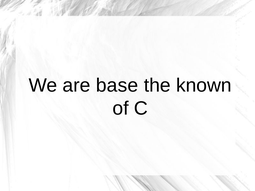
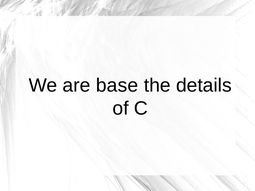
known: known -> details (204, 85)
